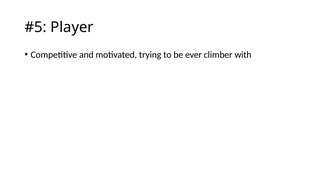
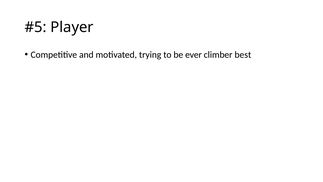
with: with -> best (243, 55)
